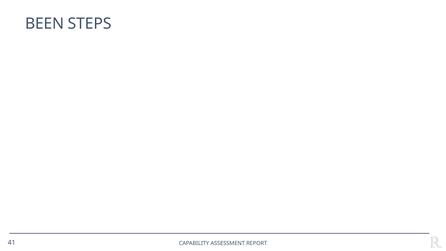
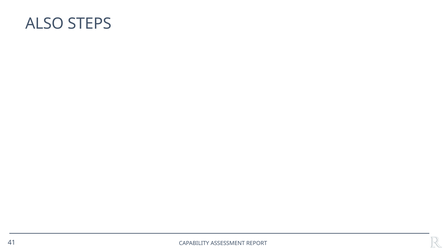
BEEN: BEEN -> ALSO (44, 24)
